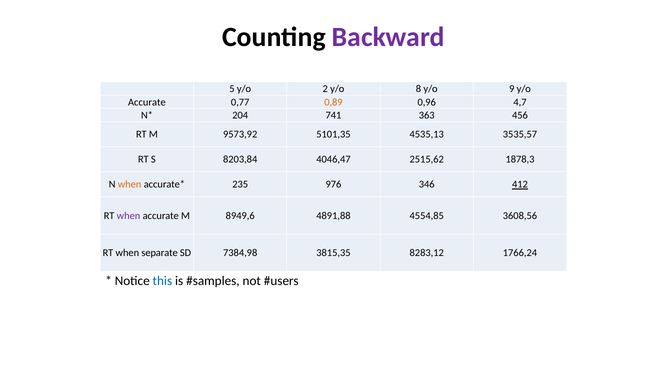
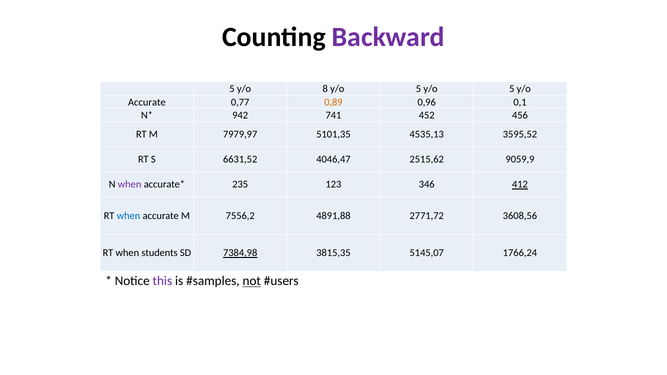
2: 2 -> 8 (325, 89)
8: 8 -> 5 (419, 89)
9: 9 -> 5 (512, 89)
4,7: 4,7 -> 0,1 (520, 102)
204: 204 -> 942 (240, 115)
363: 363 -> 452 (427, 115)
9573,92: 9573,92 -> 7979,97 (240, 135)
3535,57: 3535,57 -> 3595,52 (520, 135)
8203,84: 8203,84 -> 6631,52 (240, 160)
1878,3: 1878,3 -> 9059,9 (520, 160)
when colour: orange -> purple (130, 185)
976: 976 -> 123 (333, 185)
when colour: purple -> blue (129, 216)
8949,6: 8949,6 -> 7556,2 (240, 216)
4554,85: 4554,85 -> 2771,72 (427, 216)
separate: separate -> students (160, 253)
7384,98 underline: none -> present (240, 253)
8283,12: 8283,12 -> 5145,07 (427, 253)
this colour: blue -> purple (162, 281)
not underline: none -> present (252, 281)
